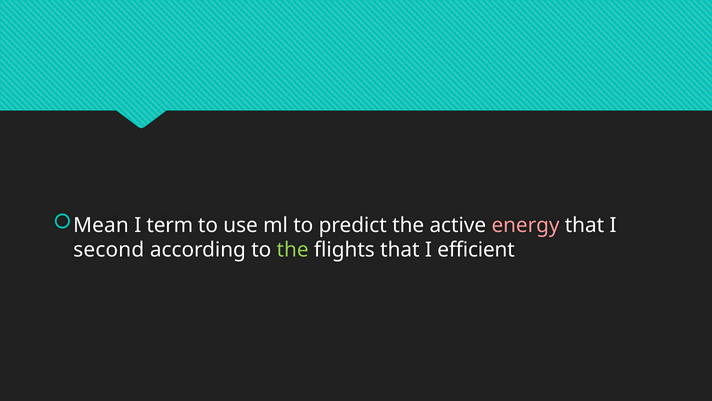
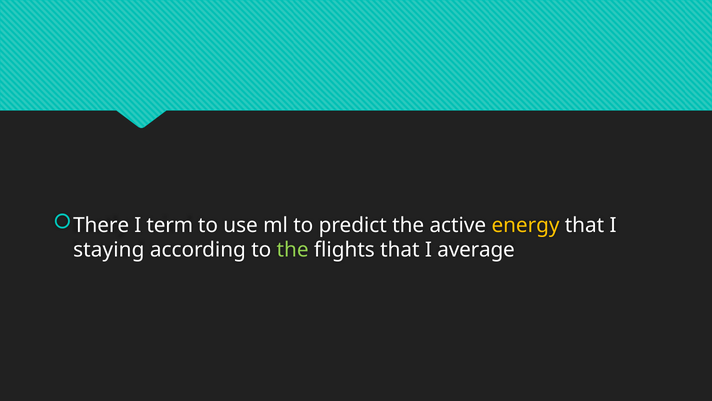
Mean: Mean -> There (101, 225)
energy colour: pink -> yellow (526, 225)
second: second -> staying (109, 250)
efficient: efficient -> average (476, 250)
